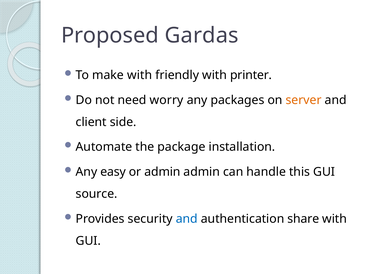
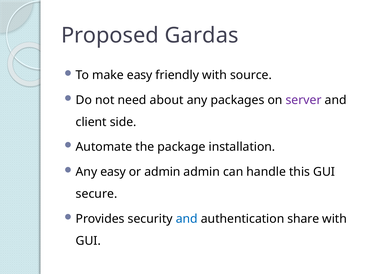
make with: with -> easy (140, 75)
printer: printer -> source (251, 75)
worry: worry -> about (167, 100)
server colour: orange -> purple (304, 100)
source: source -> secure (97, 194)
